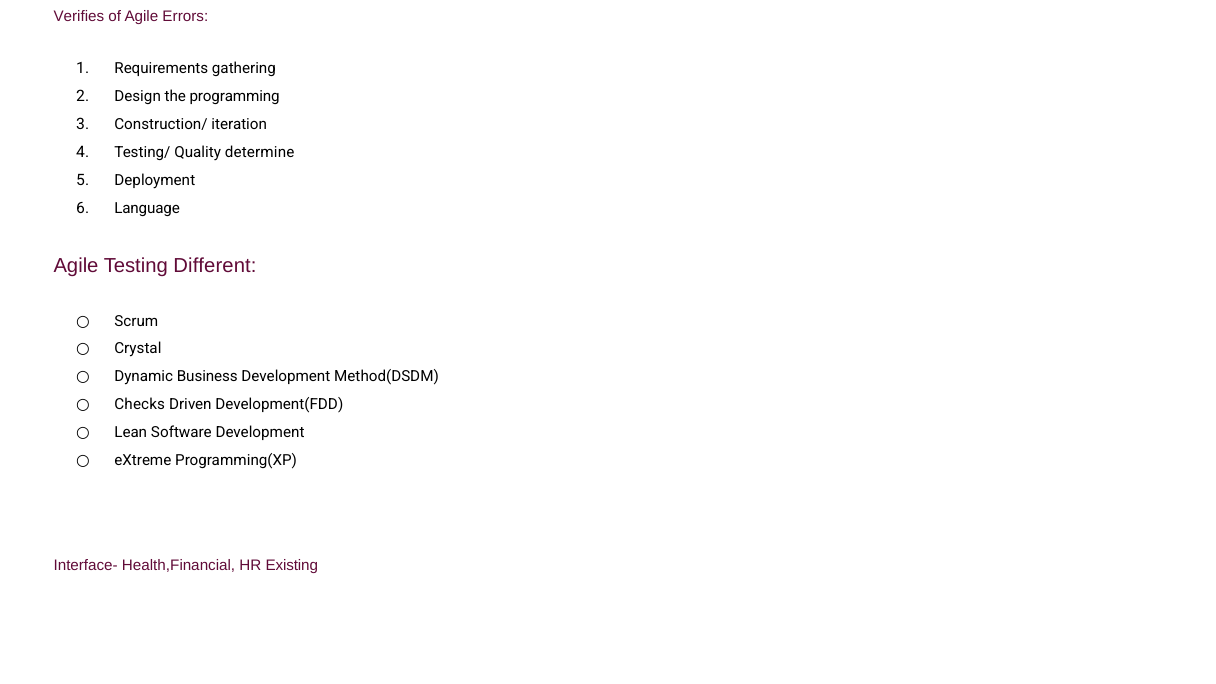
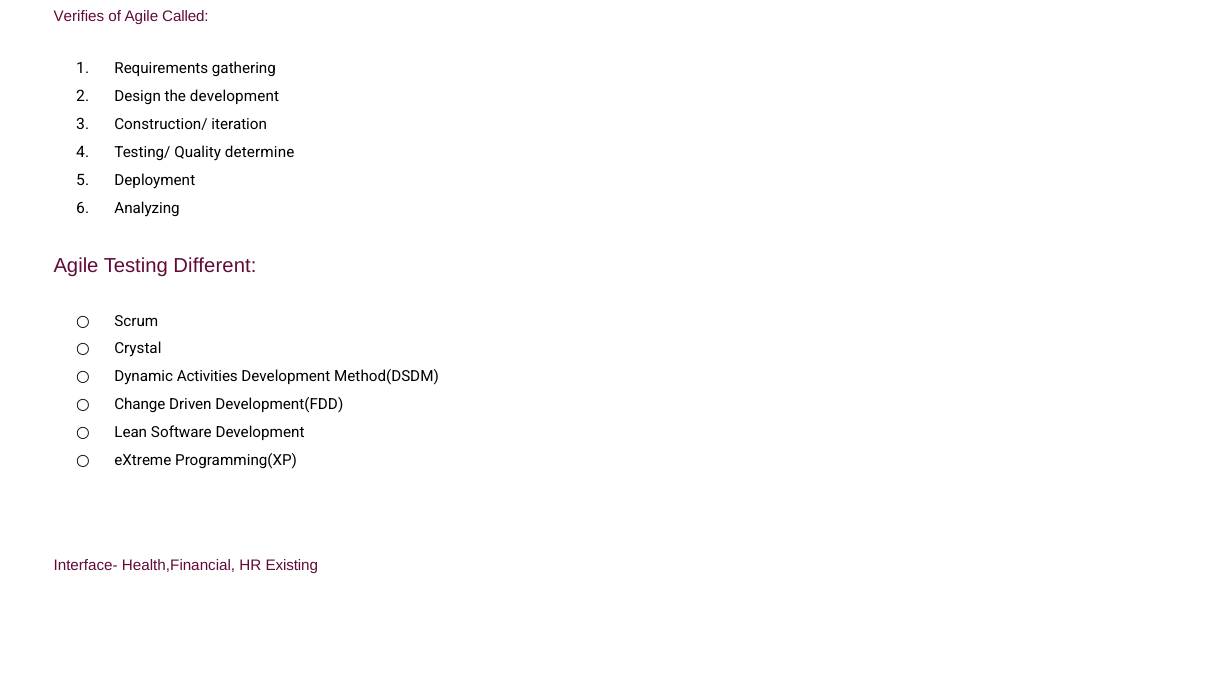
Errors: Errors -> Called (185, 16)
the programming: programming -> development (234, 97)
Language: Language -> Analyzing (147, 208)
Dynamic Business: Business -> Activities (207, 377)
Checks: Checks -> Change (140, 404)
